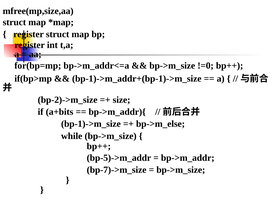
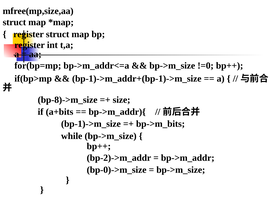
bp-2)->m_size: bp-2)->m_size -> bp-8)->m_size (68, 100)
bp->m_else: bp->m_else -> bp->m_bits (160, 124)
bp-5)->m_addr: bp-5)->m_addr -> bp-2)->m_addr (119, 158)
bp-7)->m_size: bp-7)->m_size -> bp-0)->m_size (117, 170)
